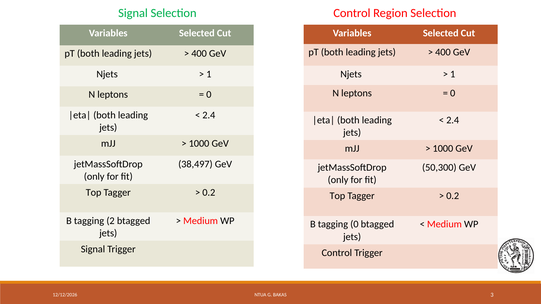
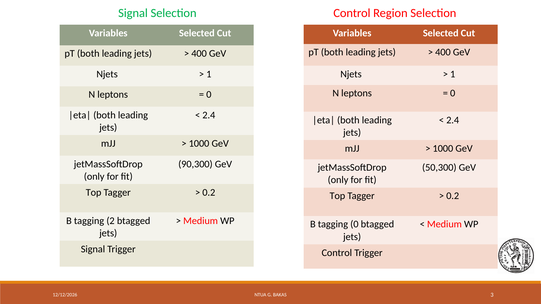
38,497: 38,497 -> 90,300 (195, 164)
